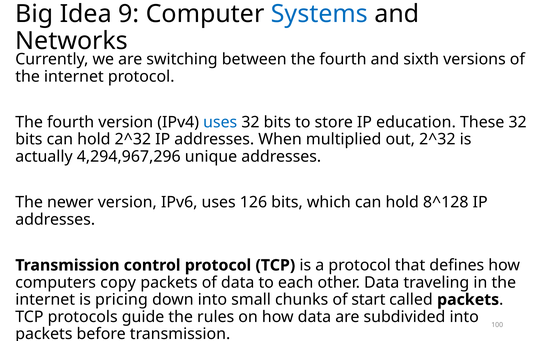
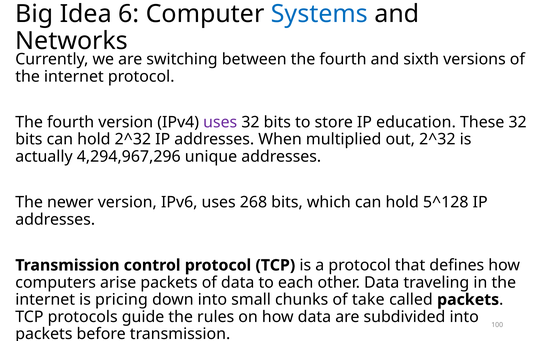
9: 9 -> 6 (129, 14)
uses colour: blue -> purple (220, 122)
126: 126 -> 268 (253, 202)
8^128: 8^128 -> 5^128 (446, 202)
copy: copy -> arise (118, 283)
start: start -> take (368, 300)
